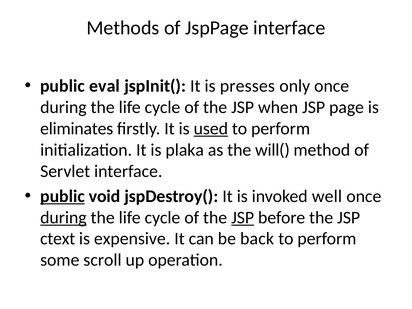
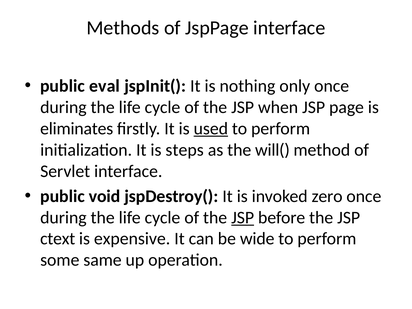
presses: presses -> nothing (247, 86)
plaka: plaka -> steps (185, 150)
public underline: present -> none (62, 196)
well: well -> zero (327, 196)
during underline: present -> none (63, 218)
back: back -> wide (257, 239)
scroll: scroll -> same (103, 260)
